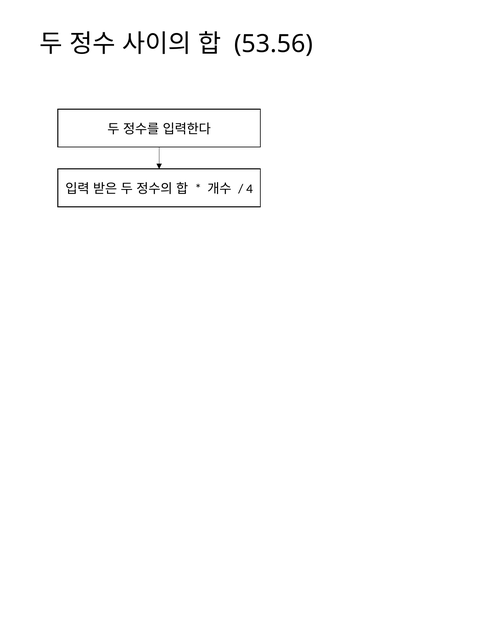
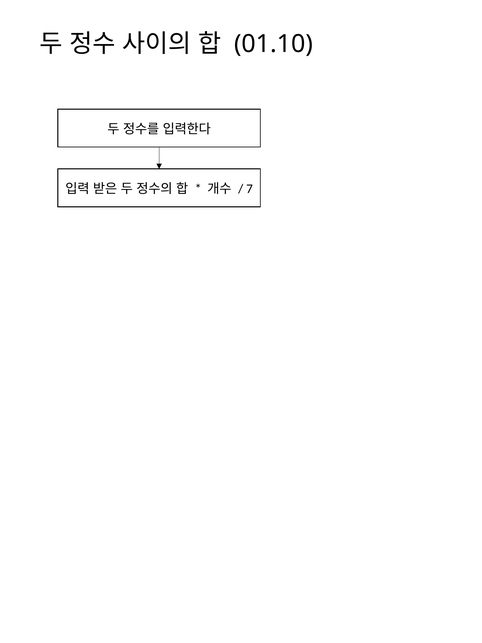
53.56: 53.56 -> 01.10 (274, 44)
4: 4 -> 7 (249, 189)
